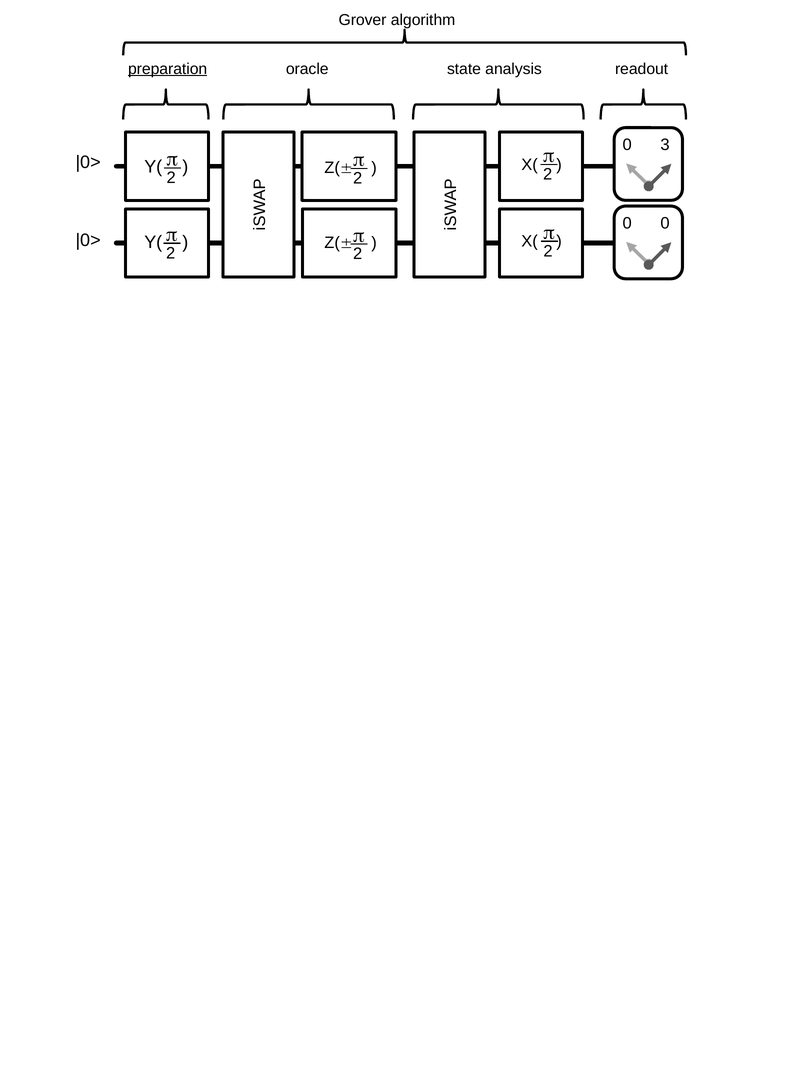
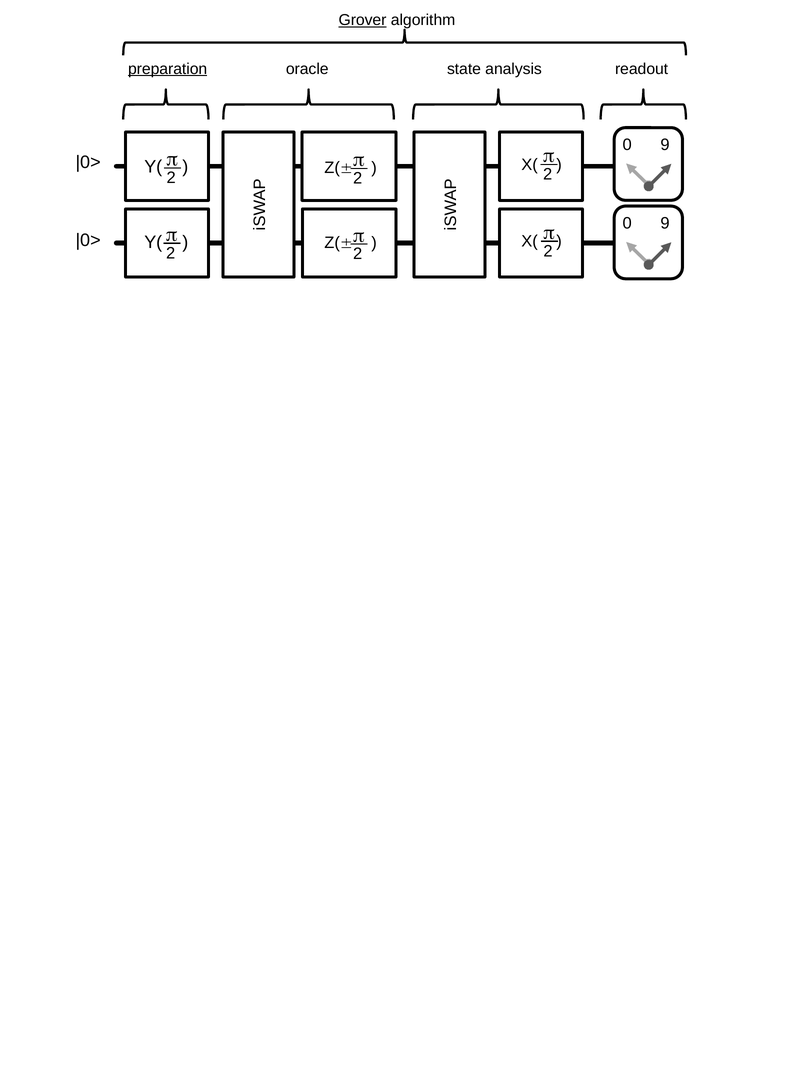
Grover underline: none -> present (363, 20)
3: 3 -> 9 (665, 145)
0: 0 -> 9 (665, 223)
